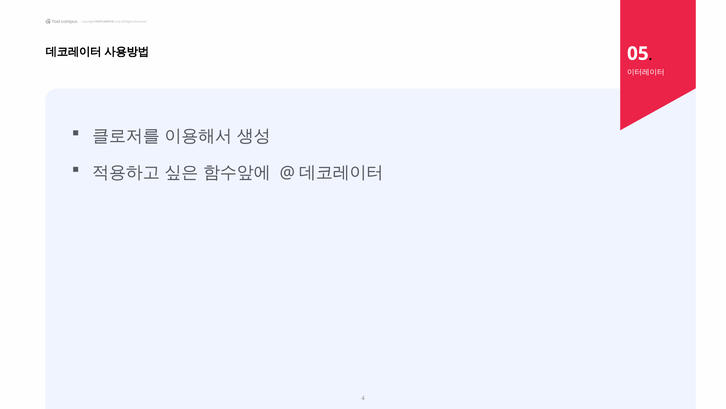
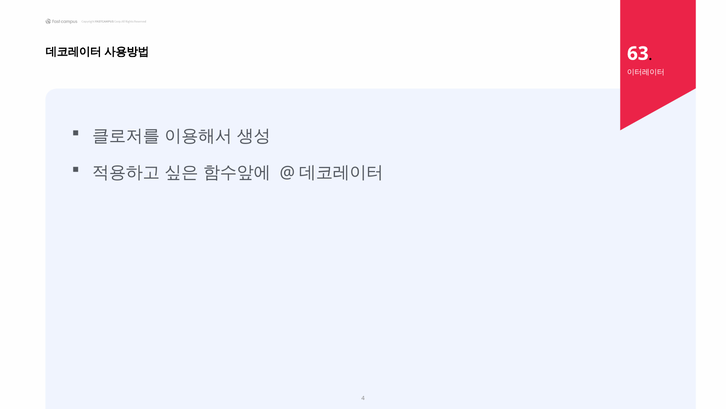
05: 05 -> 63 (638, 54)
